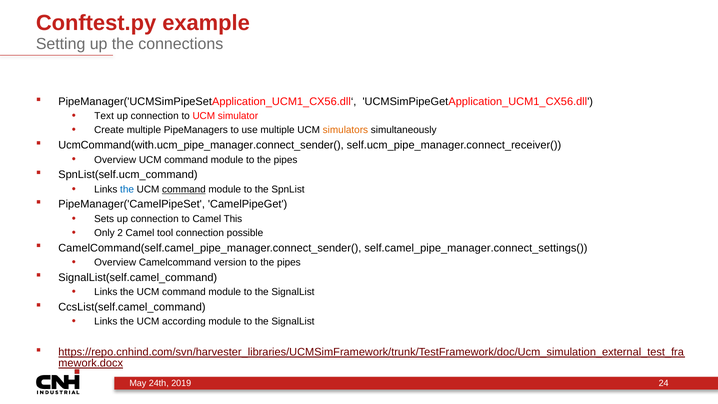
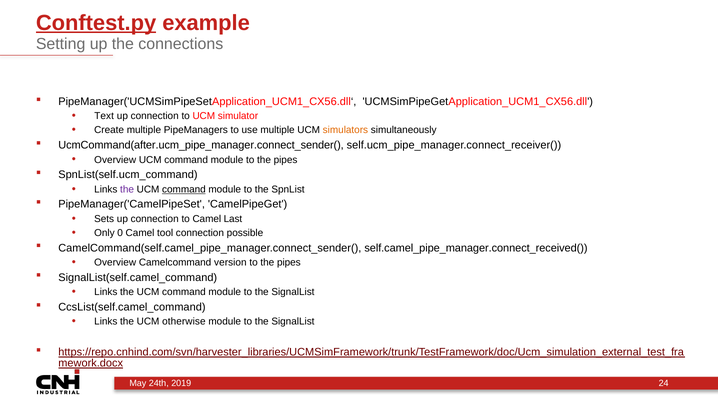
Conftest.py underline: none -> present (96, 23)
UcmCommand(with.ucm_pipe_manager.connect_sender(: UcmCommand(with.ucm_pipe_manager.connect_sender( -> UcmCommand(after.ucm_pipe_manager.connect_sender( (201, 145)
the colour: blue -> purple (127, 189)
This: This -> Last (233, 219)
2: 2 -> 0 (120, 233)
self.camel_pipe_manager.connect_settings(: self.camel_pipe_manager.connect_settings( -> self.camel_pipe_manager.connect_received( (476, 248)
according: according -> otherwise (184, 322)
